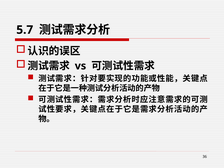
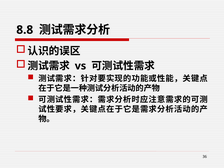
5.7: 5.7 -> 8.8 (25, 30)
